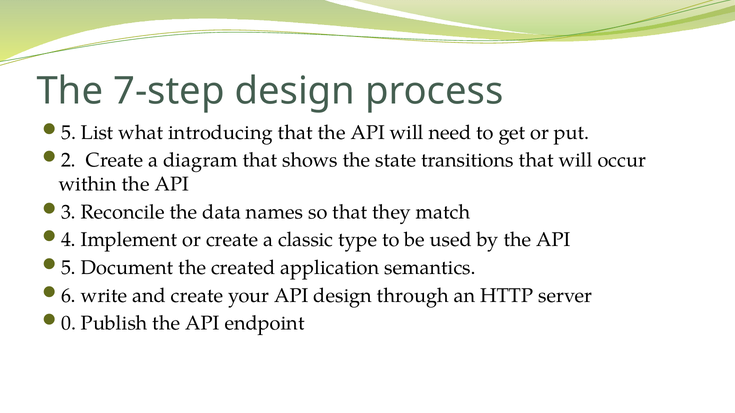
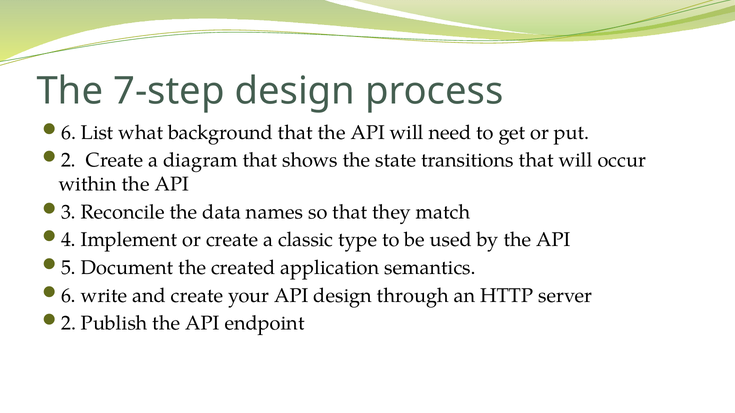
5: 5 -> 6 (69, 133)
introducing: introducing -> background (221, 133)
0: 0 -> 2 (69, 324)
